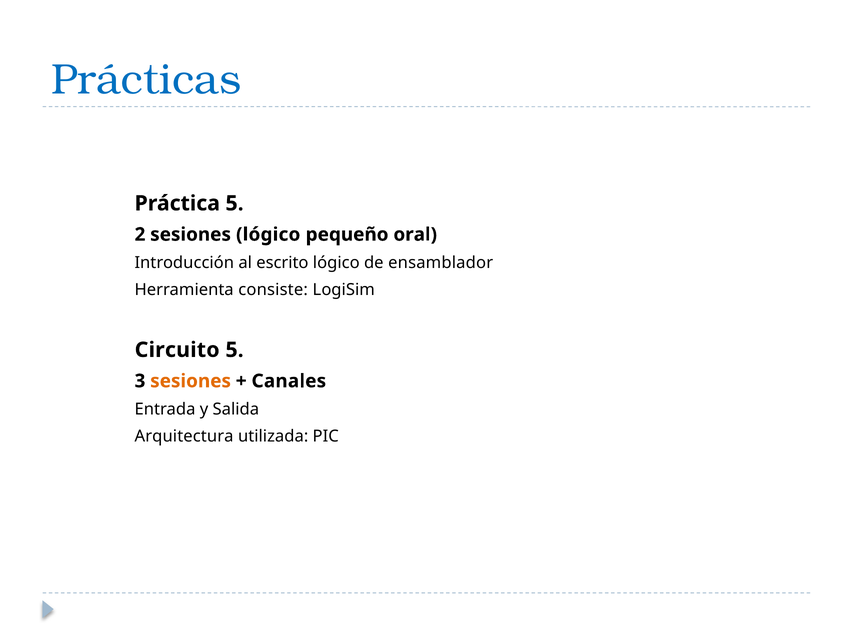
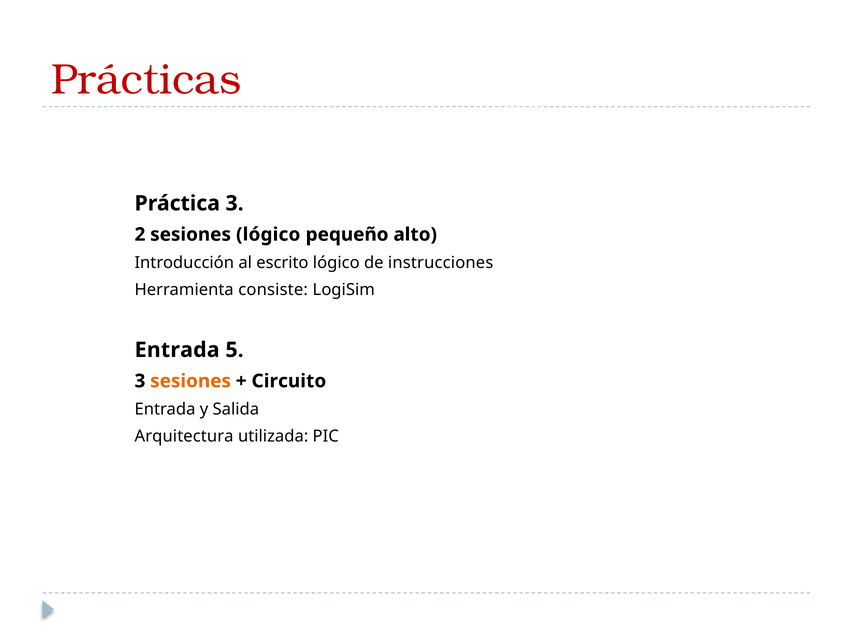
Prácticas colour: blue -> red (146, 80)
Práctica 5: 5 -> 3 (235, 203)
oral: oral -> alto (415, 234)
ensamblador: ensamblador -> instrucciones (441, 263)
Circuito: Circuito -> Entrada (177, 350)
Canales: Canales -> Circuito (289, 381)
